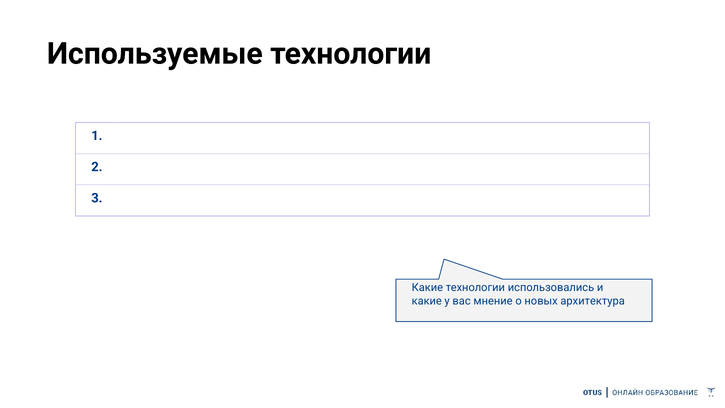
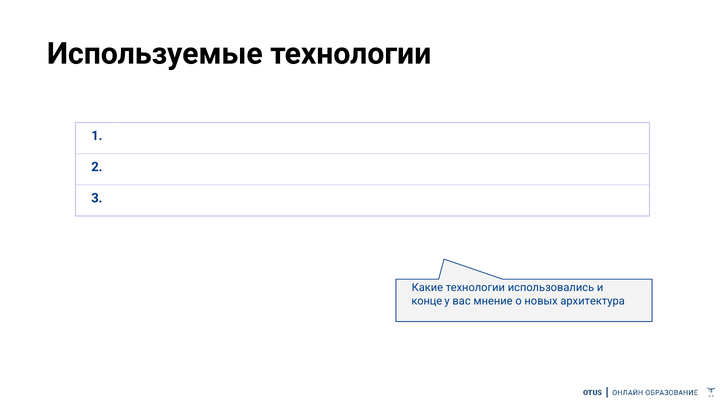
какие: какие -> конце (427, 301)
